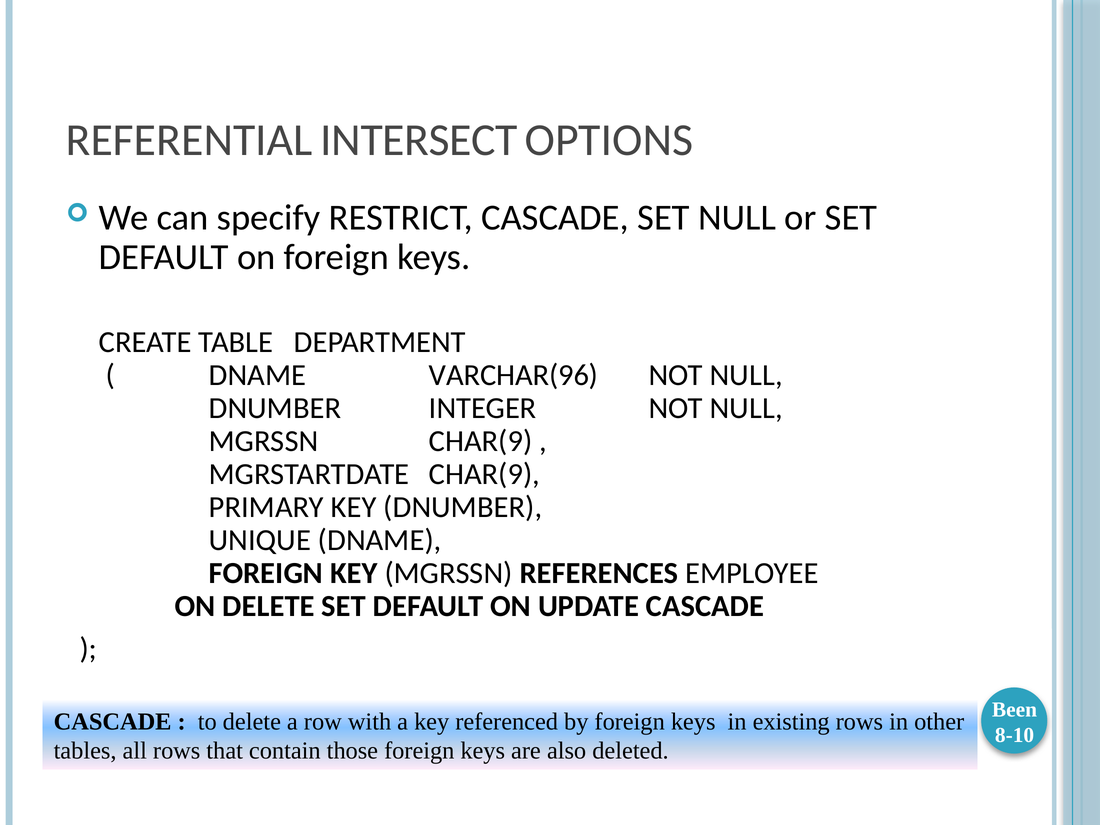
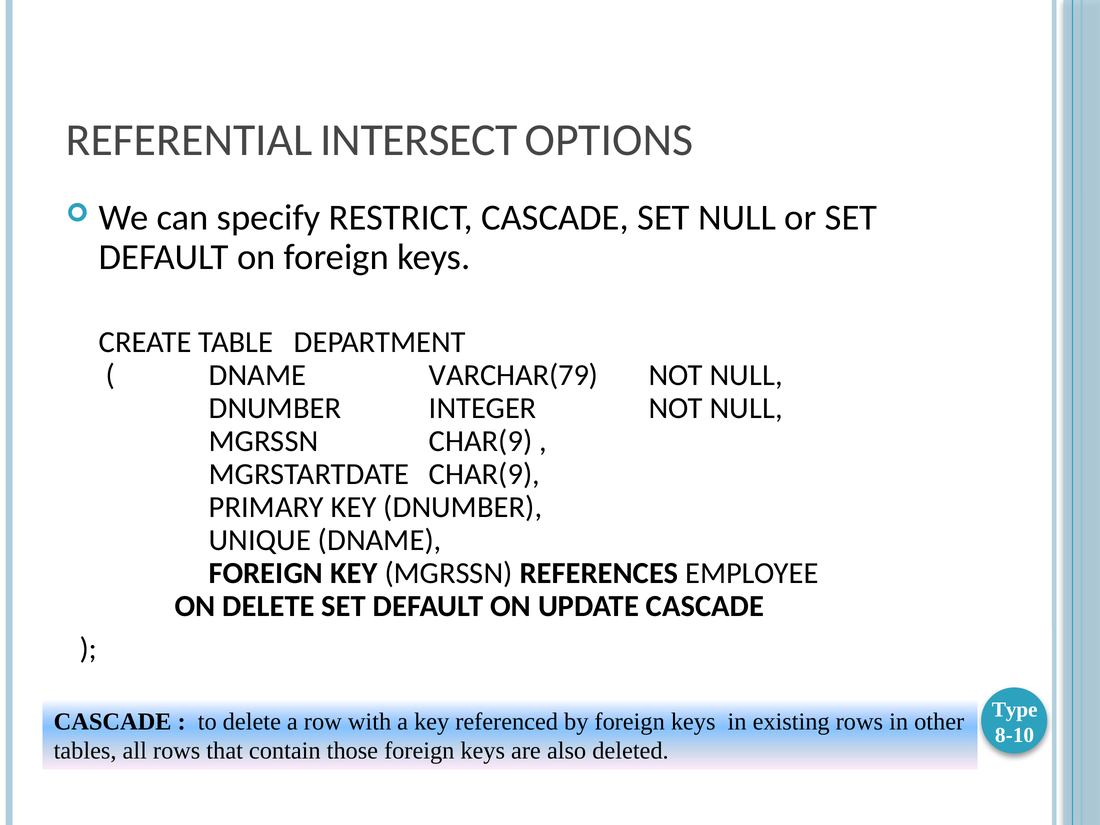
VARCHAR(96: VARCHAR(96 -> VARCHAR(79 (513, 375)
Been: Been -> Type (1015, 710)
